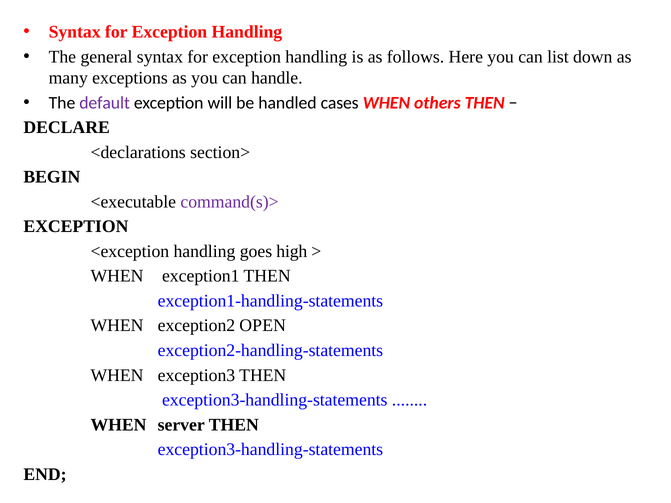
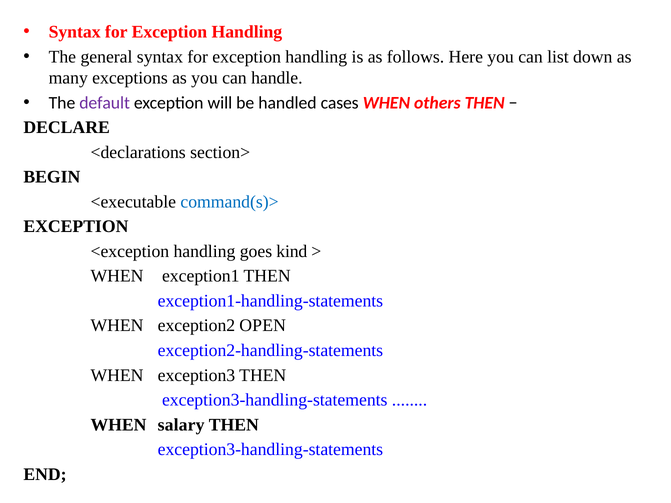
command(s)> colour: purple -> blue (230, 202)
high: high -> kind (292, 251)
server: server -> salary (181, 425)
